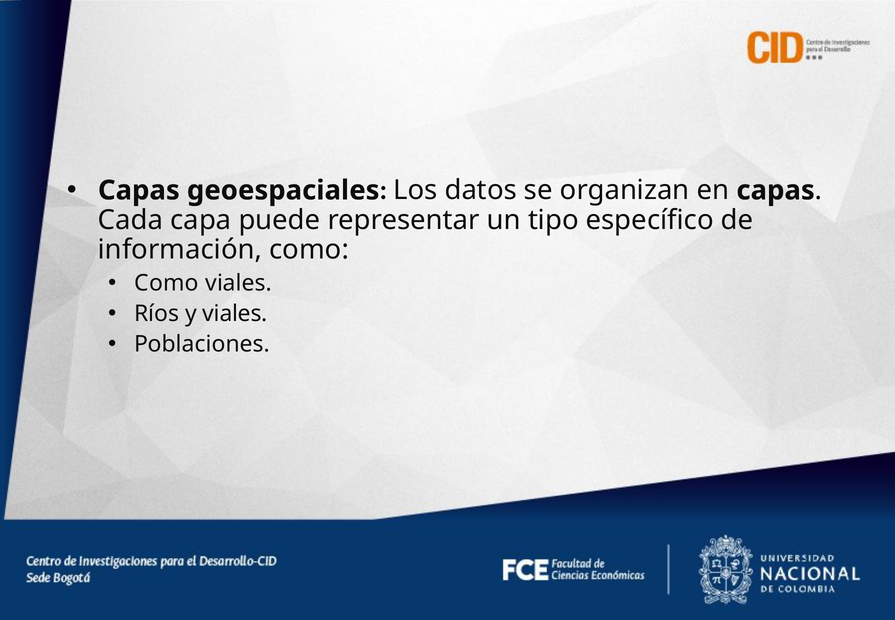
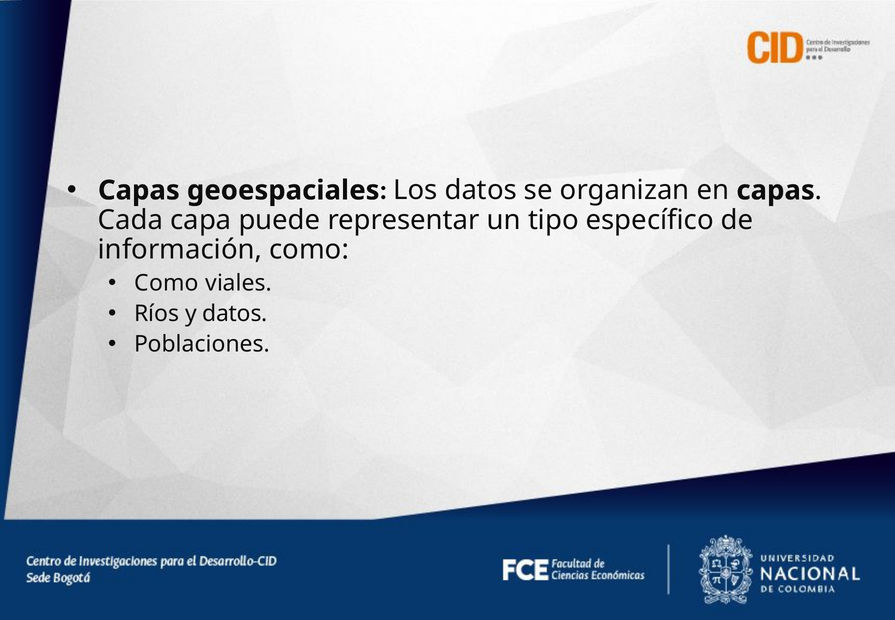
y viales: viales -> datos (235, 313)
